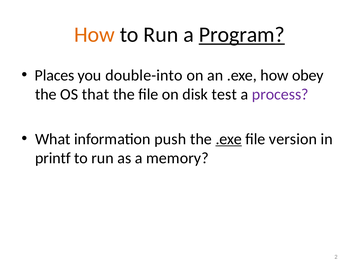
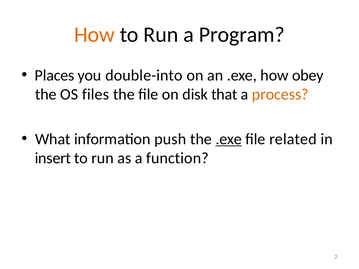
Program underline: present -> none (242, 35)
that: that -> files (96, 94)
test: test -> that (224, 94)
process colour: purple -> orange (280, 94)
version: version -> related (293, 139)
printf: printf -> insert (53, 158)
memory: memory -> function (177, 158)
